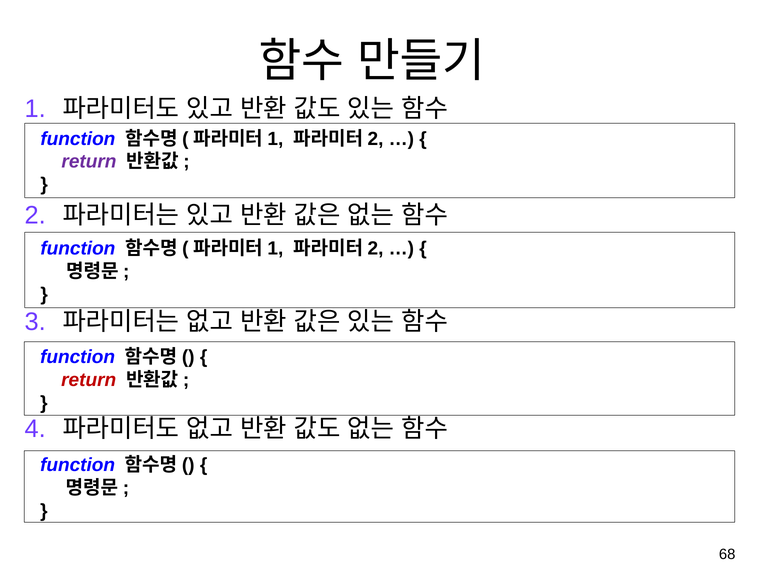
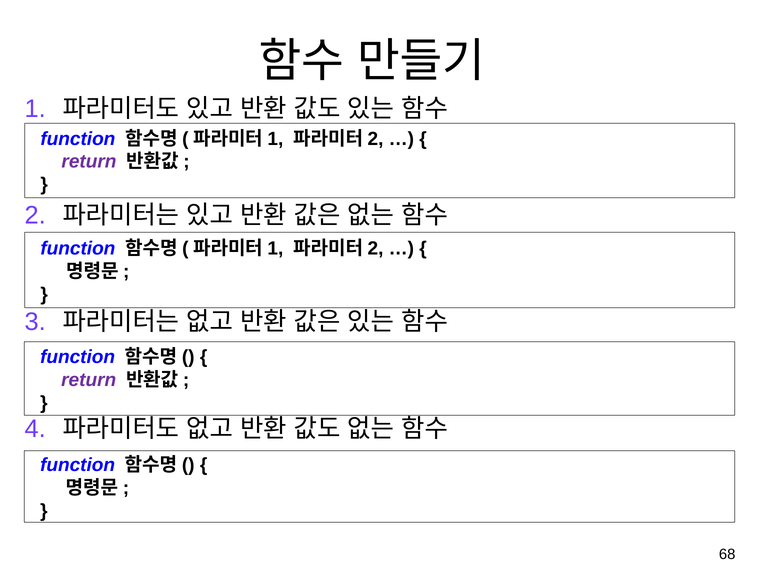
return colour: red -> purple (89, 380)
